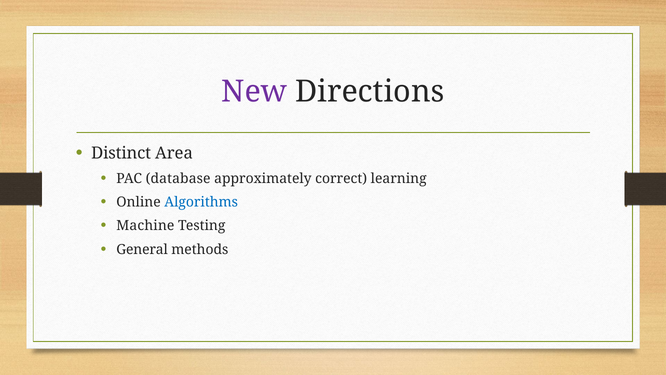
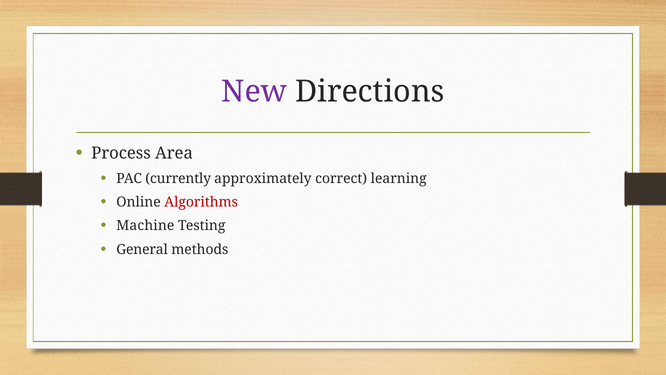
Distinct: Distinct -> Process (121, 153)
database: database -> currently (178, 178)
Algorithms colour: blue -> red (201, 202)
